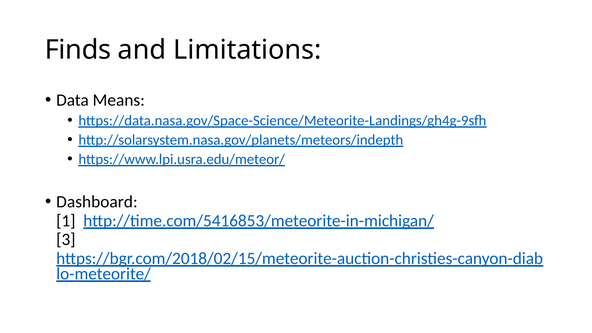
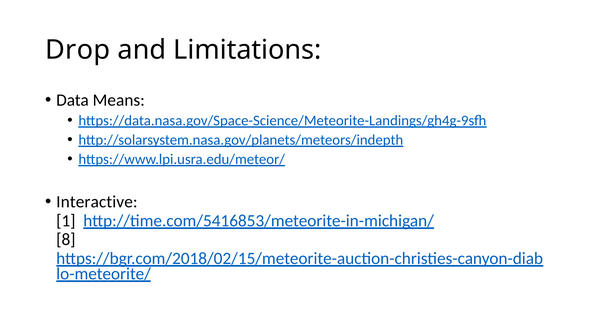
Finds: Finds -> Drop (78, 50)
Dashboard: Dashboard -> Interactive (97, 202)
3: 3 -> 8 (66, 240)
